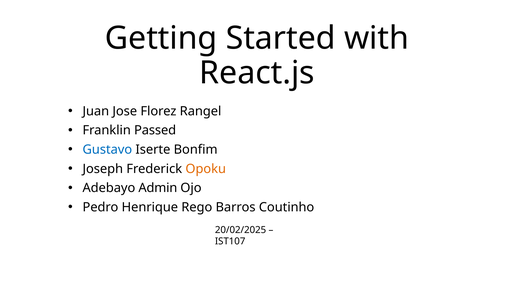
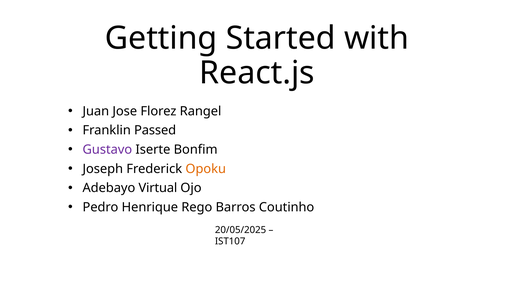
Gustavo colour: blue -> purple (107, 150)
Admin: Admin -> Virtual (158, 188)
20/02/2025: 20/02/2025 -> 20/05/2025 (241, 230)
